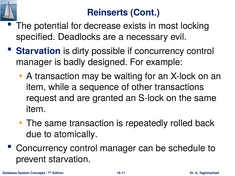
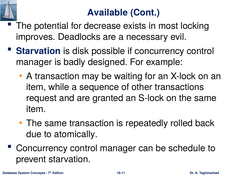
Reinserts: Reinserts -> Available (108, 13)
specified: specified -> improves (36, 37)
dirty: dirty -> disk (81, 51)
